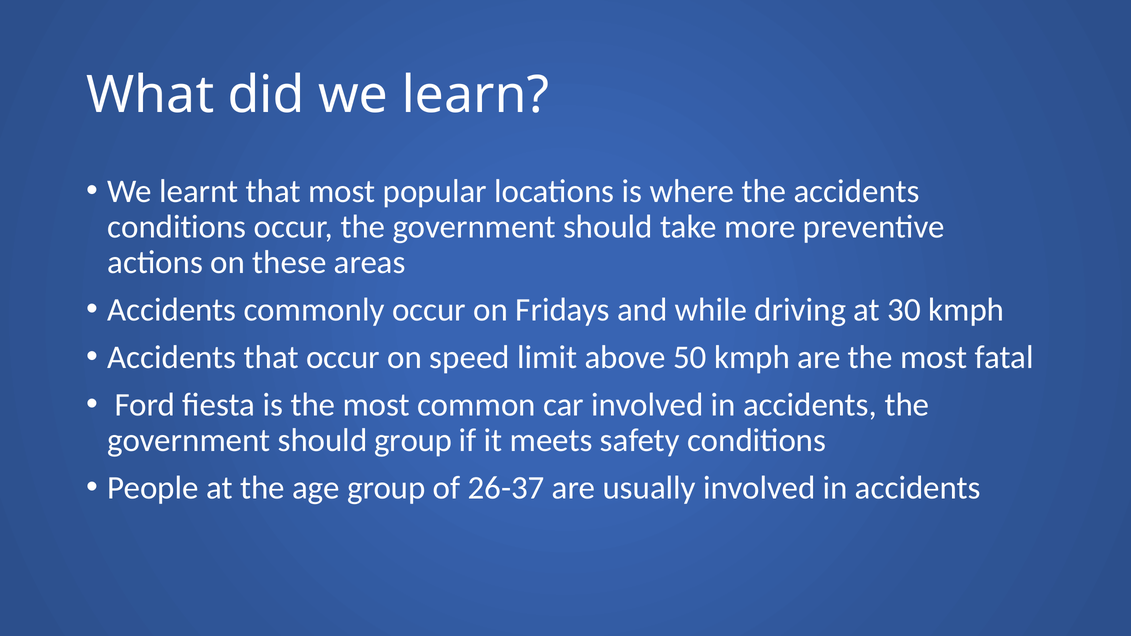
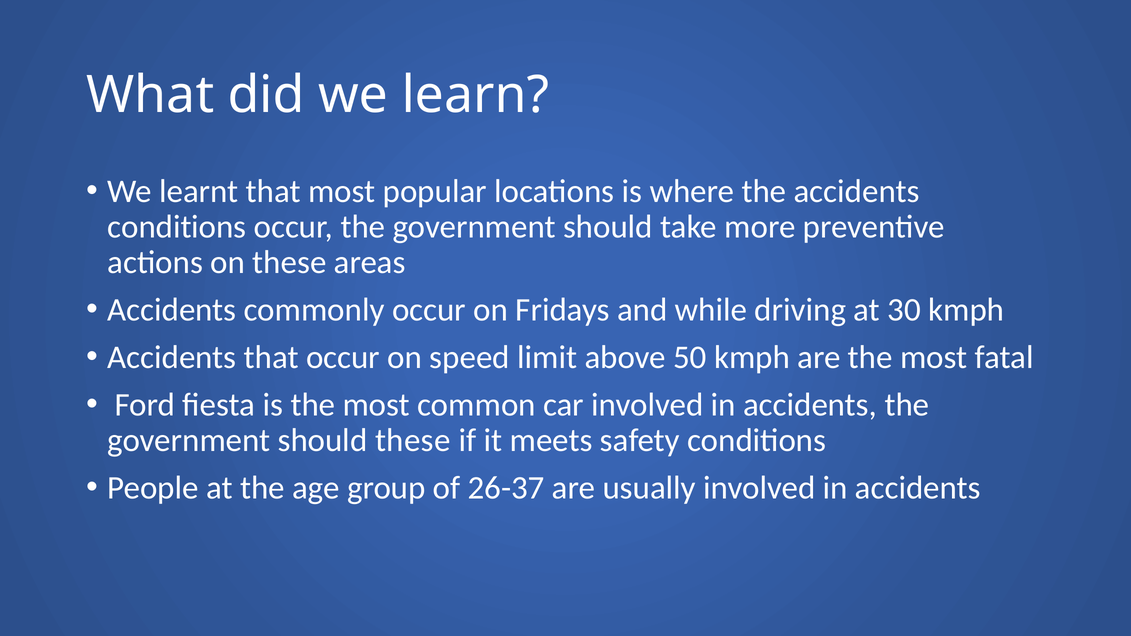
should group: group -> these (413, 440)
